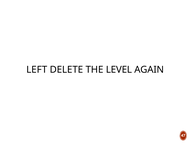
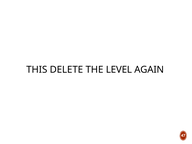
LEFT: LEFT -> THIS (37, 70)
